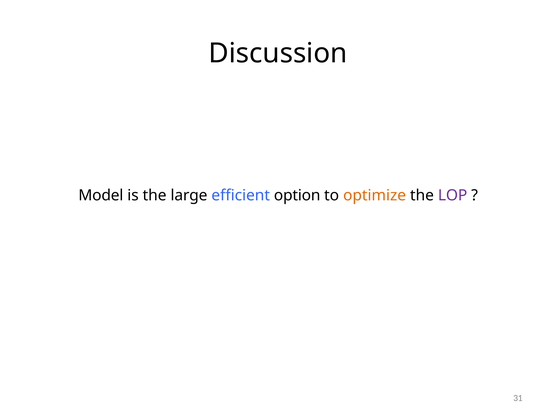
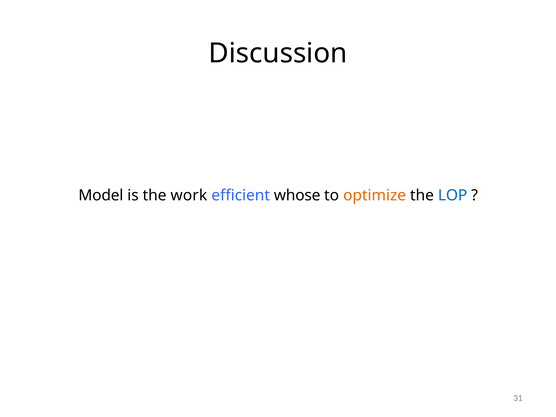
large: large -> work (189, 196)
option: option -> whose (297, 196)
LOP colour: purple -> blue (453, 196)
